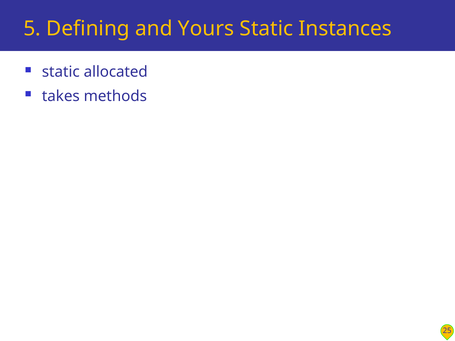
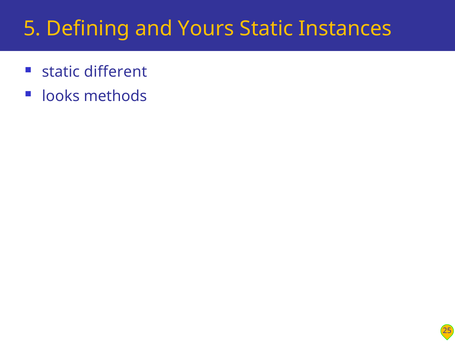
allocated: allocated -> different (116, 72)
takes: takes -> looks (61, 96)
